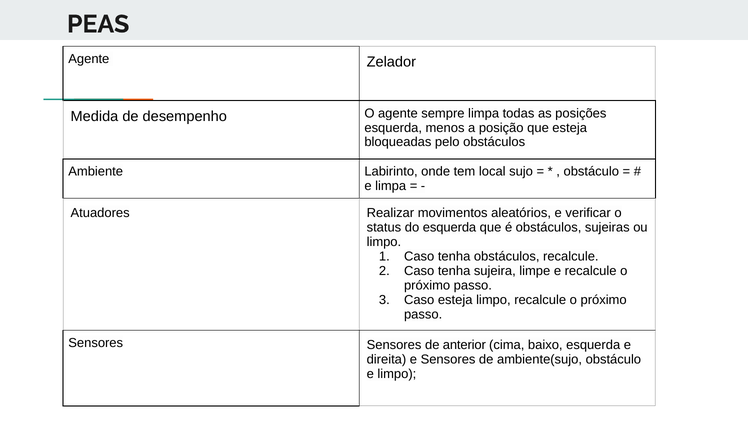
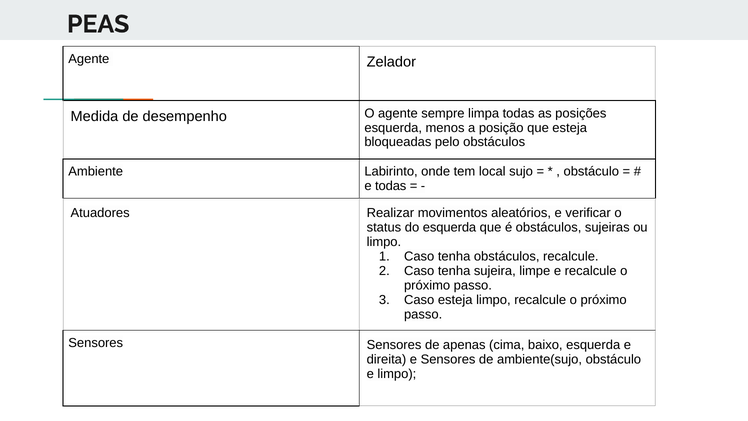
e limpa: limpa -> todas (391, 186)
anterior: anterior -> apenas (464, 345)
